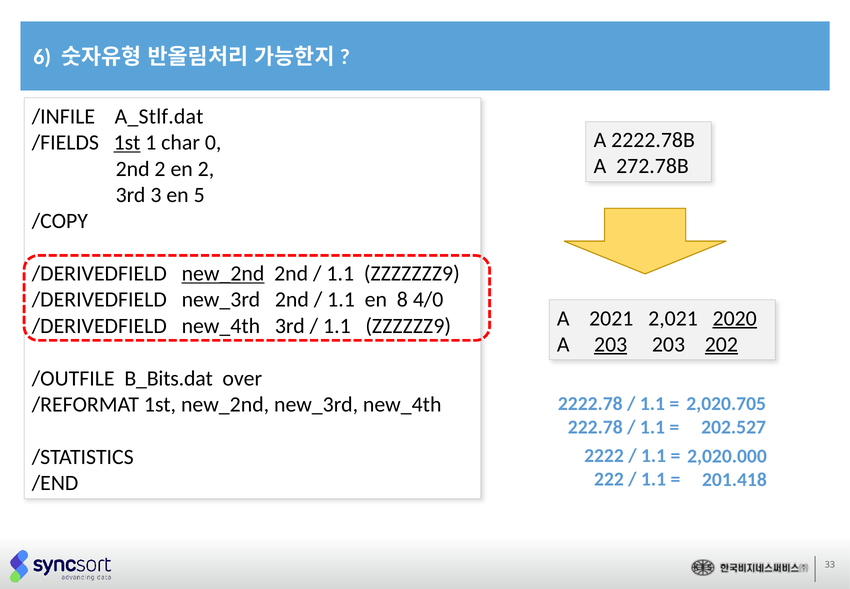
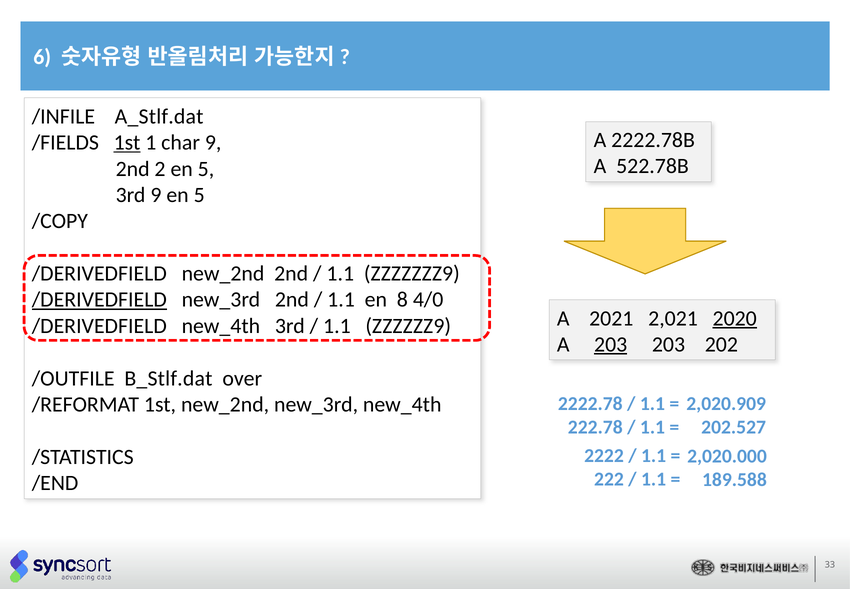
char 0: 0 -> 9 (213, 143)
272.78B: 272.78B -> 522.78B (652, 166)
2 en 2: 2 -> 5 (206, 169)
3rd 3: 3 -> 9 (156, 195)
new_2nd underline: present -> none (223, 273)
/DERIVEDFIELD underline: none -> present (99, 300)
202 underline: present -> none (721, 344)
B_Bits.dat: B_Bits.dat -> B_Stlf.dat (168, 378)
2,020.705: 2,020.705 -> 2,020.909 (726, 404)
201.418: 201.418 -> 189.588 (734, 479)
